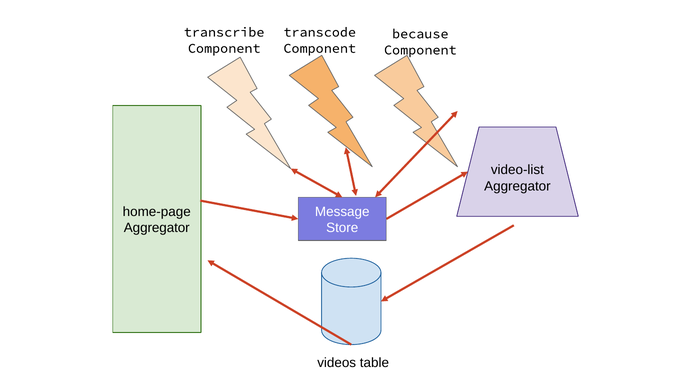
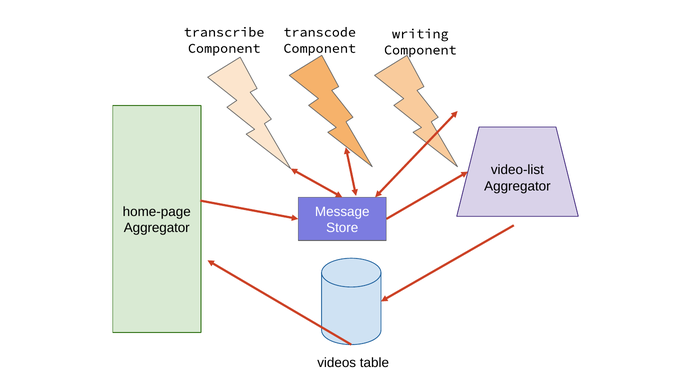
because: because -> writing (420, 34)
